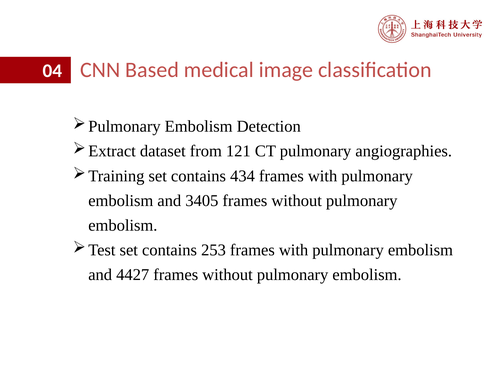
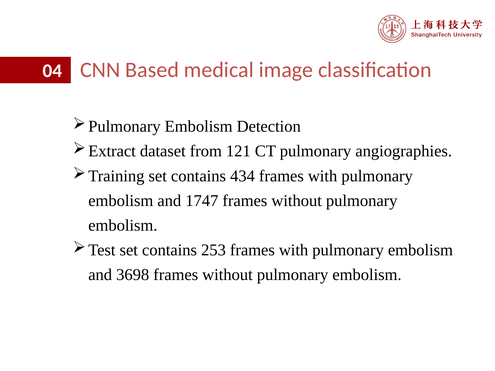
3405: 3405 -> 1747 (202, 201)
4427: 4427 -> 3698 (133, 275)
